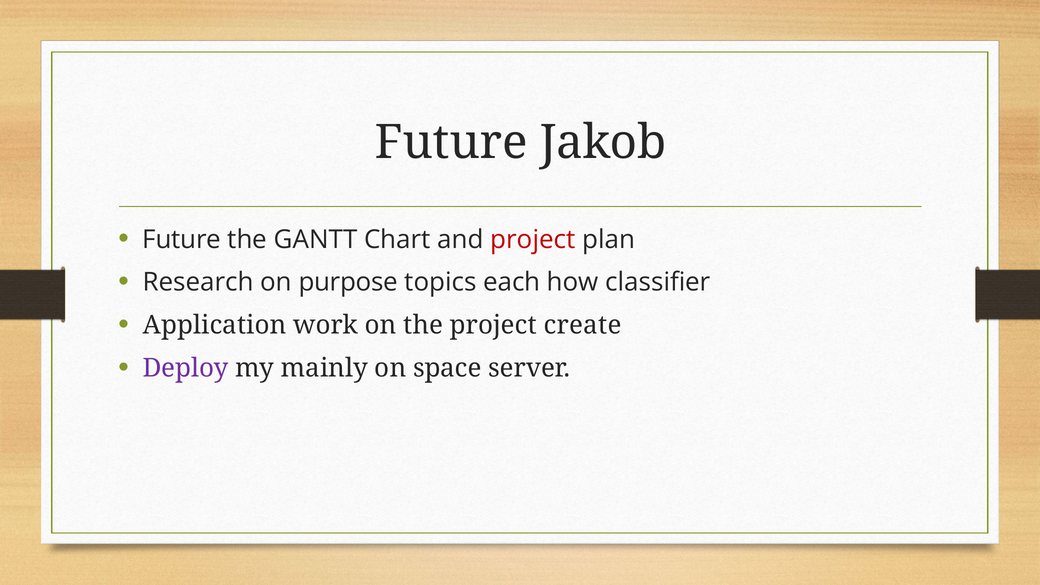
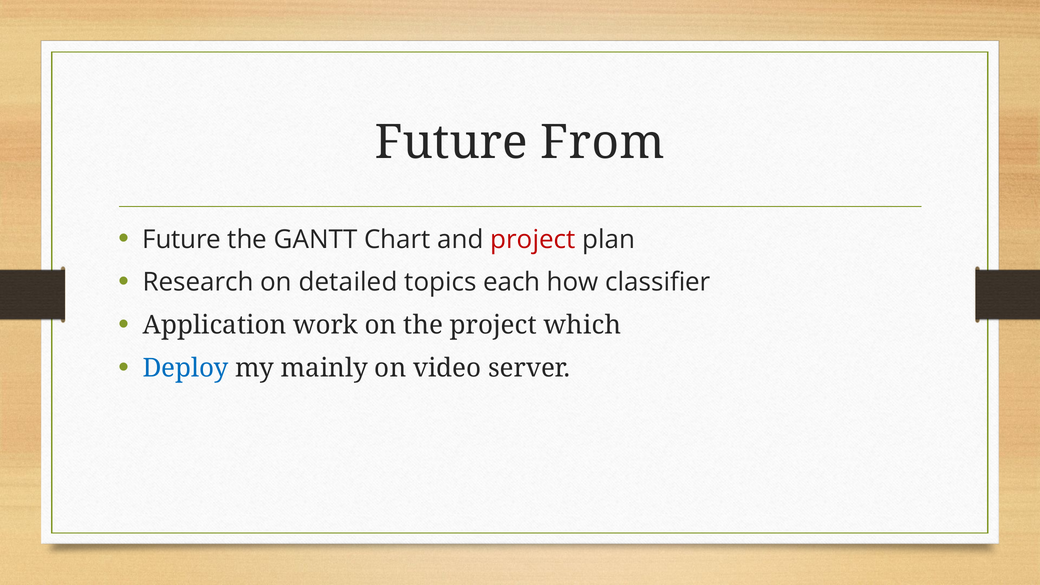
Jakob: Jakob -> From (603, 143)
purpose: purpose -> detailed (348, 282)
create: create -> which (583, 325)
Deploy colour: purple -> blue (186, 368)
space: space -> video (447, 368)
